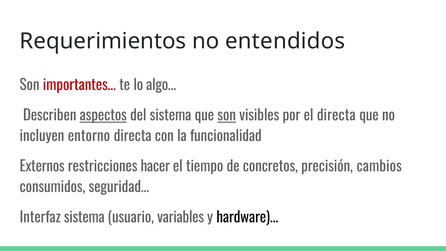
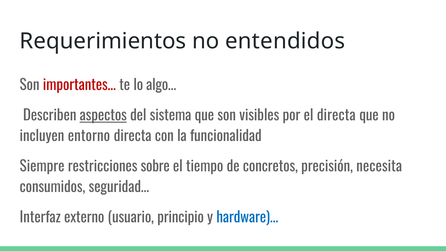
son underline: present -> none (227, 116)
Externos: Externos -> Siempre (42, 167)
hacer: hacer -> sobre (155, 167)
cambios: cambios -> necesita (379, 167)
Interfaz sistema: sistema -> externo (84, 217)
variables: variables -> principio (181, 217)
hardware colour: black -> blue (247, 217)
